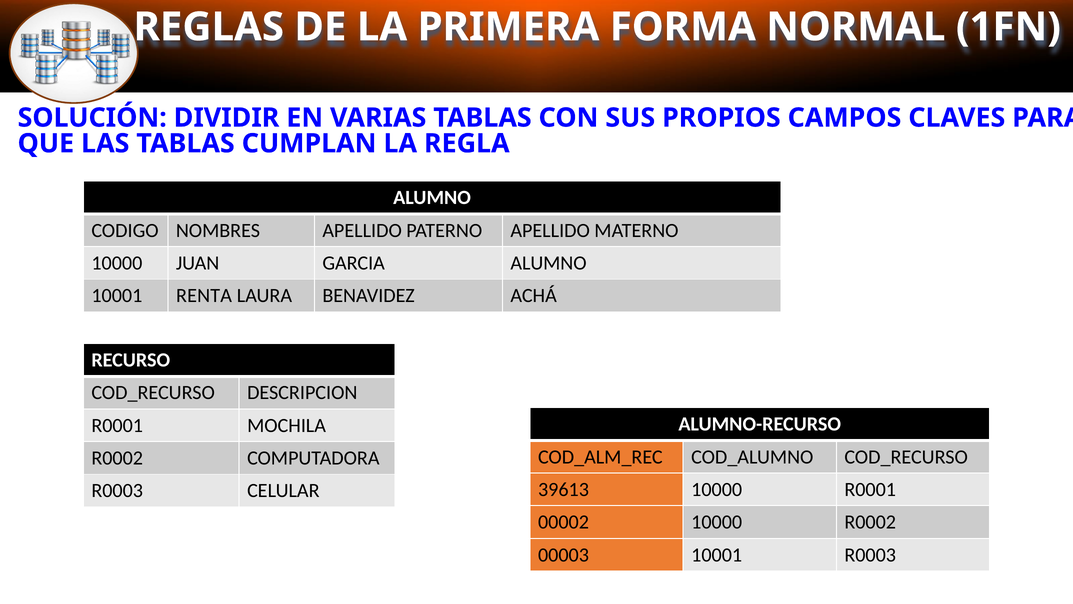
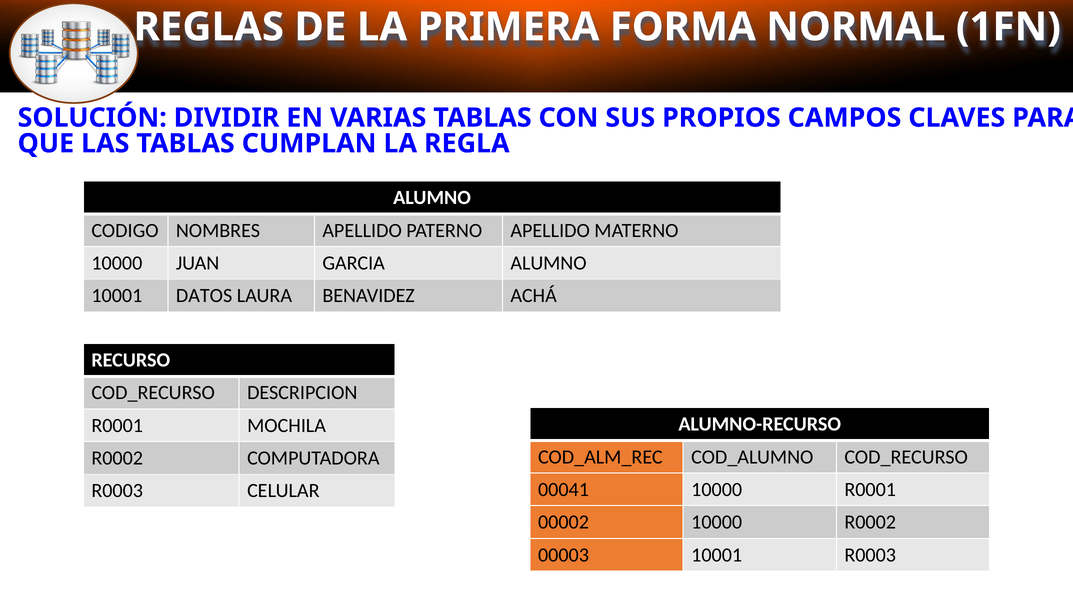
RENTA: RENTA -> DATOS (204, 296)
39613: 39613 -> 00041 (563, 489)
